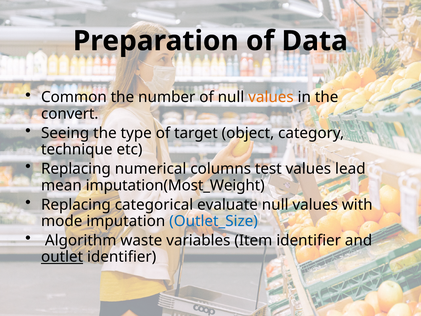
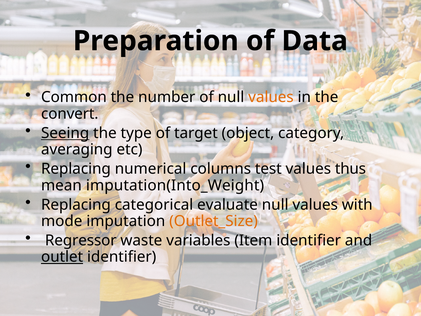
Seeing underline: none -> present (65, 133)
technique: technique -> averaging (77, 149)
lead: lead -> thus (350, 169)
imputation(Most_Weight: imputation(Most_Weight -> imputation(Into_Weight (175, 185)
Outlet_Size colour: blue -> orange (214, 221)
Algorithm: Algorithm -> Regressor (81, 240)
